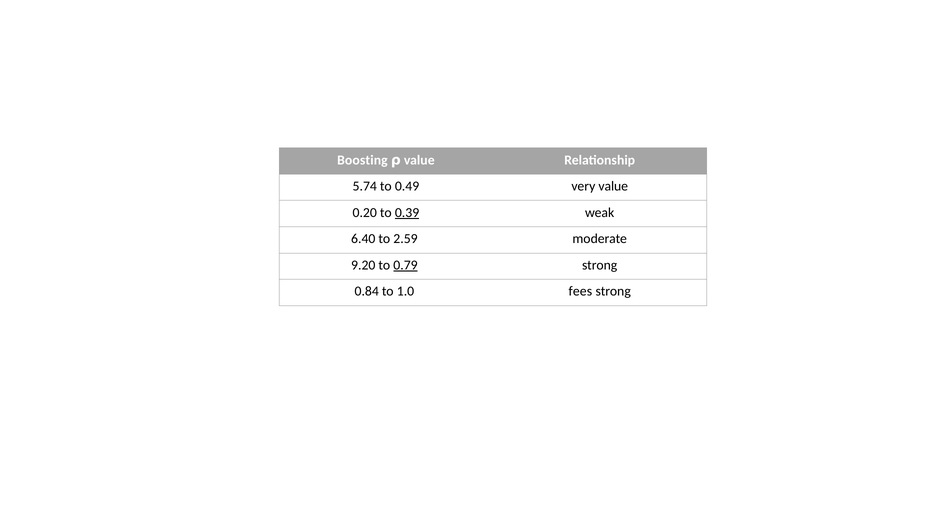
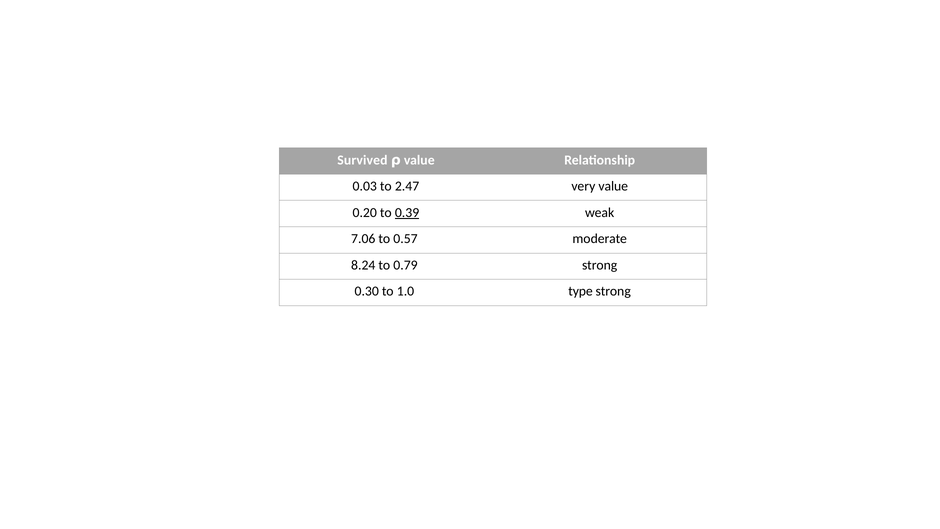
Boosting: Boosting -> Survived (362, 160)
5.74: 5.74 -> 0.03 (365, 186)
0.49: 0.49 -> 2.47 (407, 186)
6.40: 6.40 -> 7.06 (363, 239)
2.59: 2.59 -> 0.57 (406, 239)
9.20: 9.20 -> 8.24 (363, 265)
0.79 underline: present -> none (406, 265)
0.84: 0.84 -> 0.30 (367, 291)
fees: fees -> type (581, 291)
